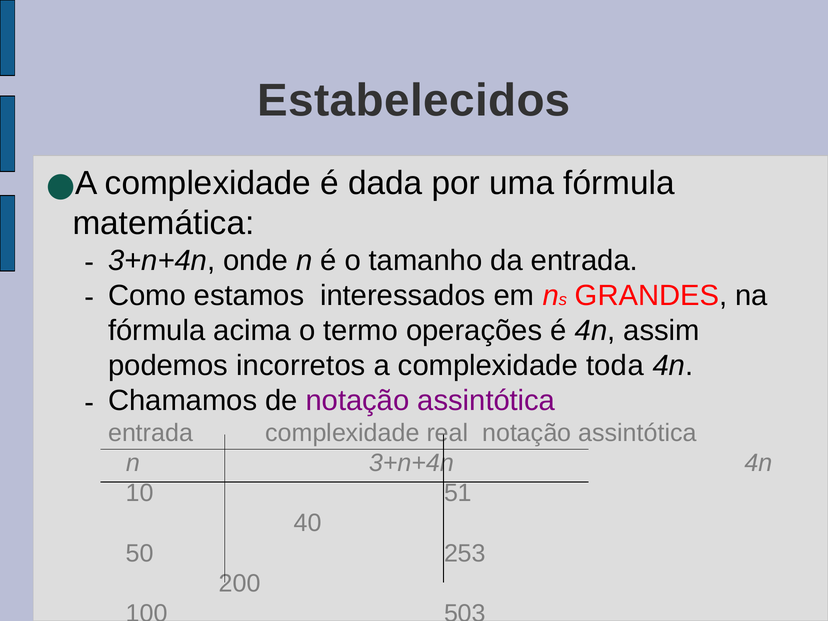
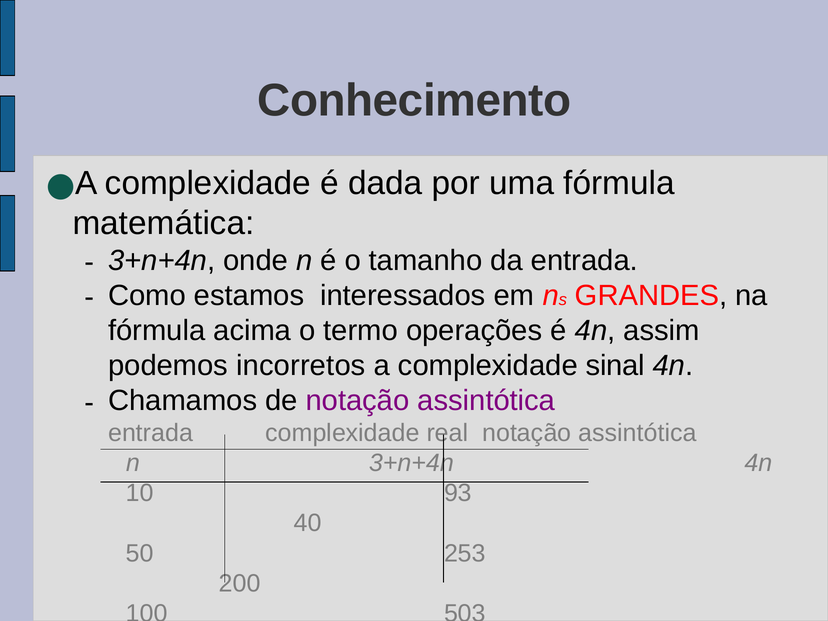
Estabelecidos: Estabelecidos -> Conhecimento (414, 101)
toda: toda -> sinal (615, 366)
51: 51 -> 93 (458, 493)
